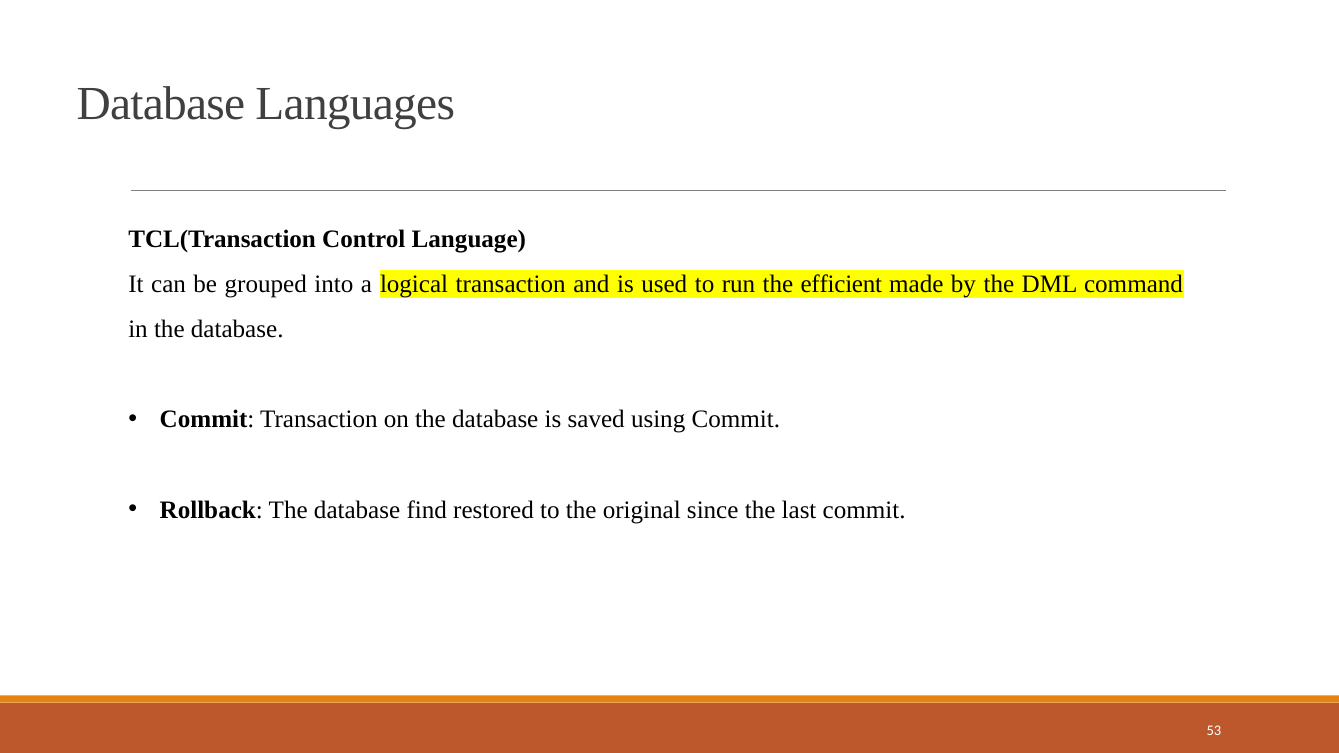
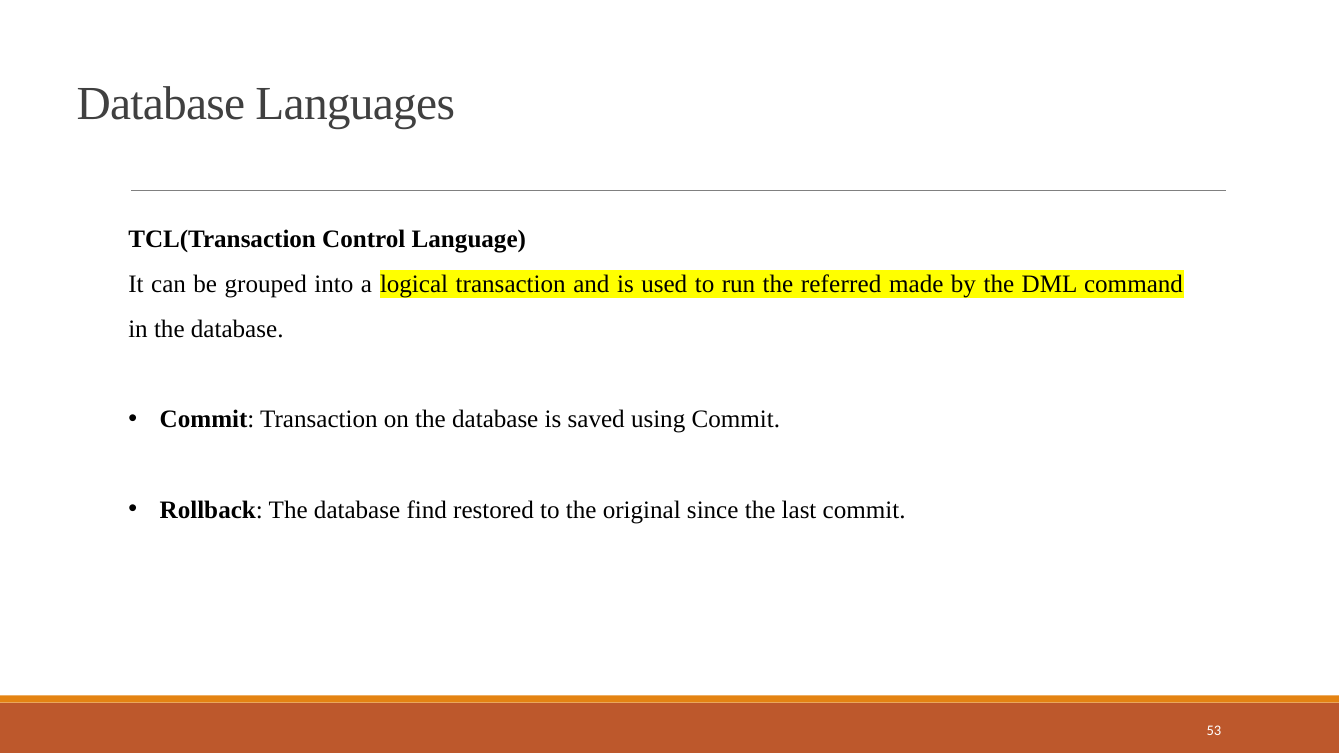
efficient: efficient -> referred (841, 284)
